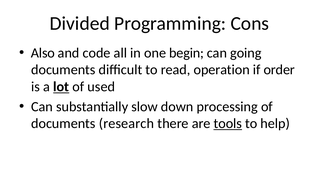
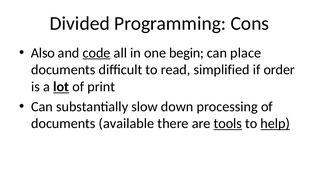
code underline: none -> present (97, 53)
going: going -> place (246, 53)
operation: operation -> simplified (222, 70)
used: used -> print (101, 87)
research: research -> available (126, 124)
help underline: none -> present (275, 124)
